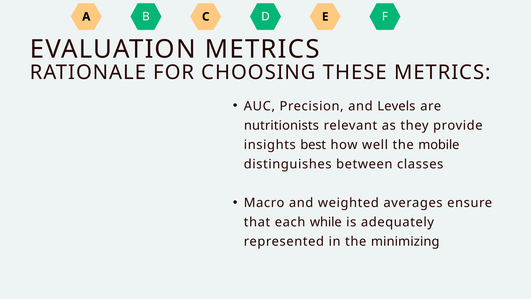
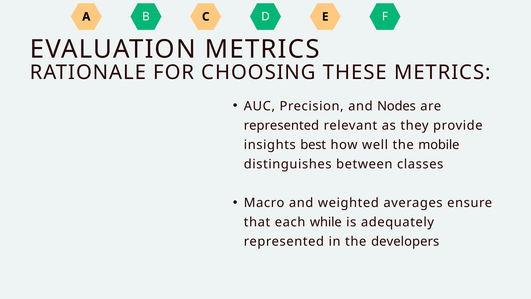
Levels: Levels -> Nodes (397, 106)
nutritionists: nutritionists -> represented (281, 125)
minimizing: minimizing -> developers (405, 241)
